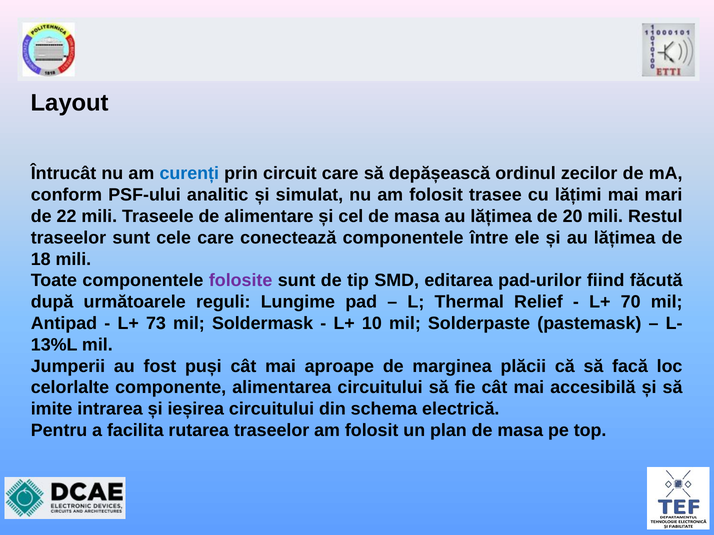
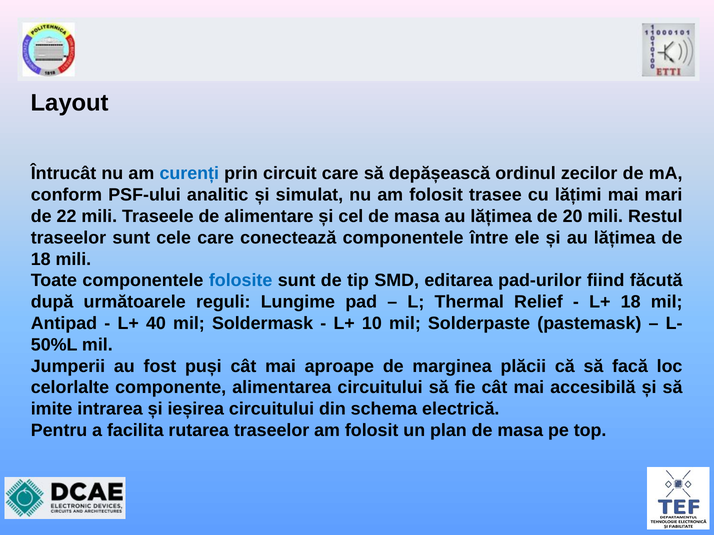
folosite colour: purple -> blue (241, 281)
L+ 70: 70 -> 18 (631, 302)
73: 73 -> 40 (156, 324)
13%L: 13%L -> 50%L (54, 345)
